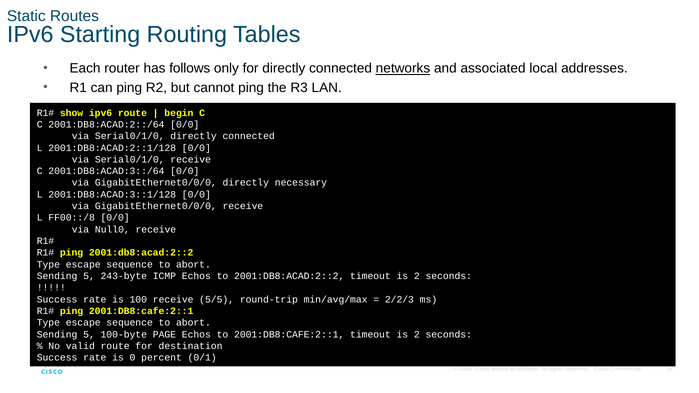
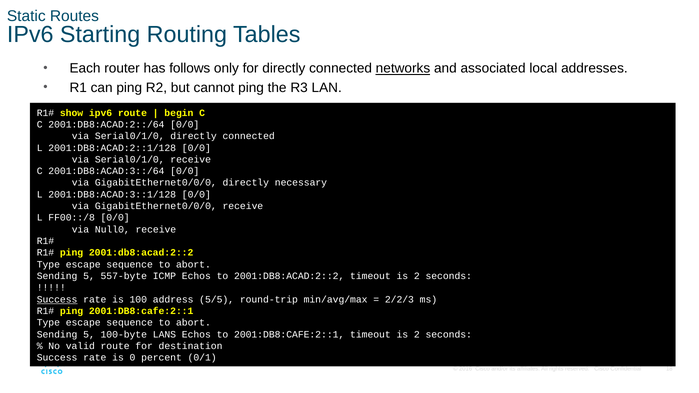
243-byte: 243-byte -> 557-byte (124, 276)
Success underline: none -> present (57, 300)
100 receive: receive -> address (173, 300)
PAGE: PAGE -> LANS (164, 335)
